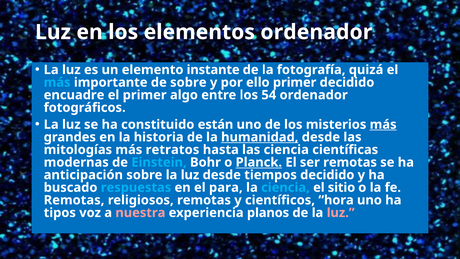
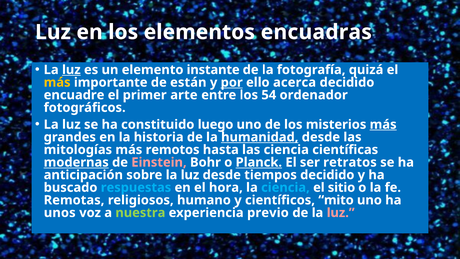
elementos ordenador: ordenador -> encuadras (316, 32)
luz underline: none -> present (71, 70)
más colour: light blue -> yellow (57, 82)
de sobre: sobre -> están (188, 82)
por underline: none -> present (232, 82)
ello primer: primer -> acerca (295, 82)
algo: algo -> arte (184, 95)
están: están -> luego (216, 124)
retratos: retratos -> remotos (173, 150)
modernas underline: none -> present (76, 162)
Einstein colour: light blue -> pink (159, 162)
ser remotas: remotas -> retratos (350, 162)
para: para -> hora (226, 187)
religiosos remotas: remotas -> humano (204, 200)
hora: hora -> mito (336, 200)
tipos: tipos -> unos (60, 213)
nuestra colour: pink -> light green (140, 213)
planos: planos -> previo (268, 213)
